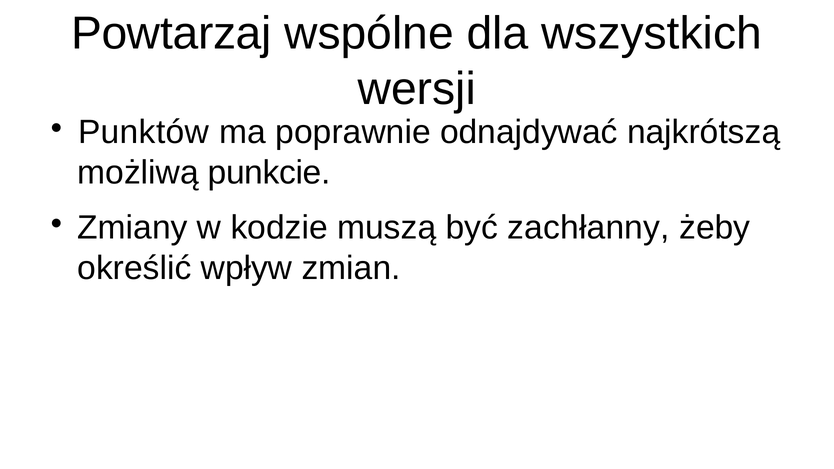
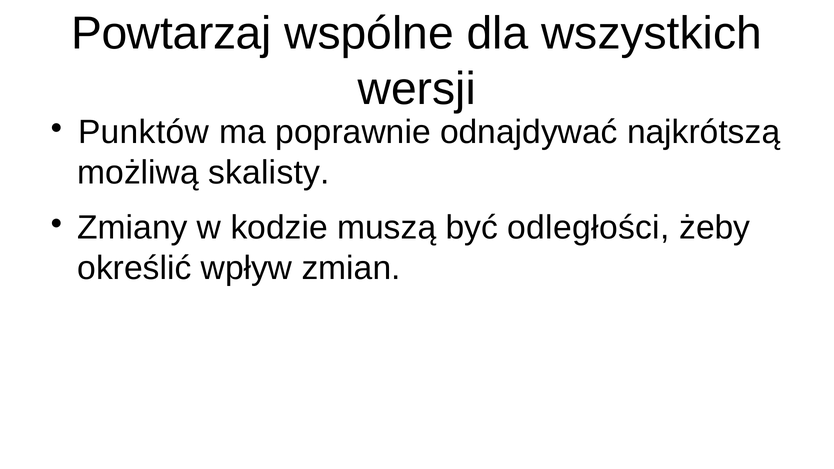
punkcie: punkcie -> skalisty (269, 172)
zachłanny: zachłanny -> odległości (588, 228)
